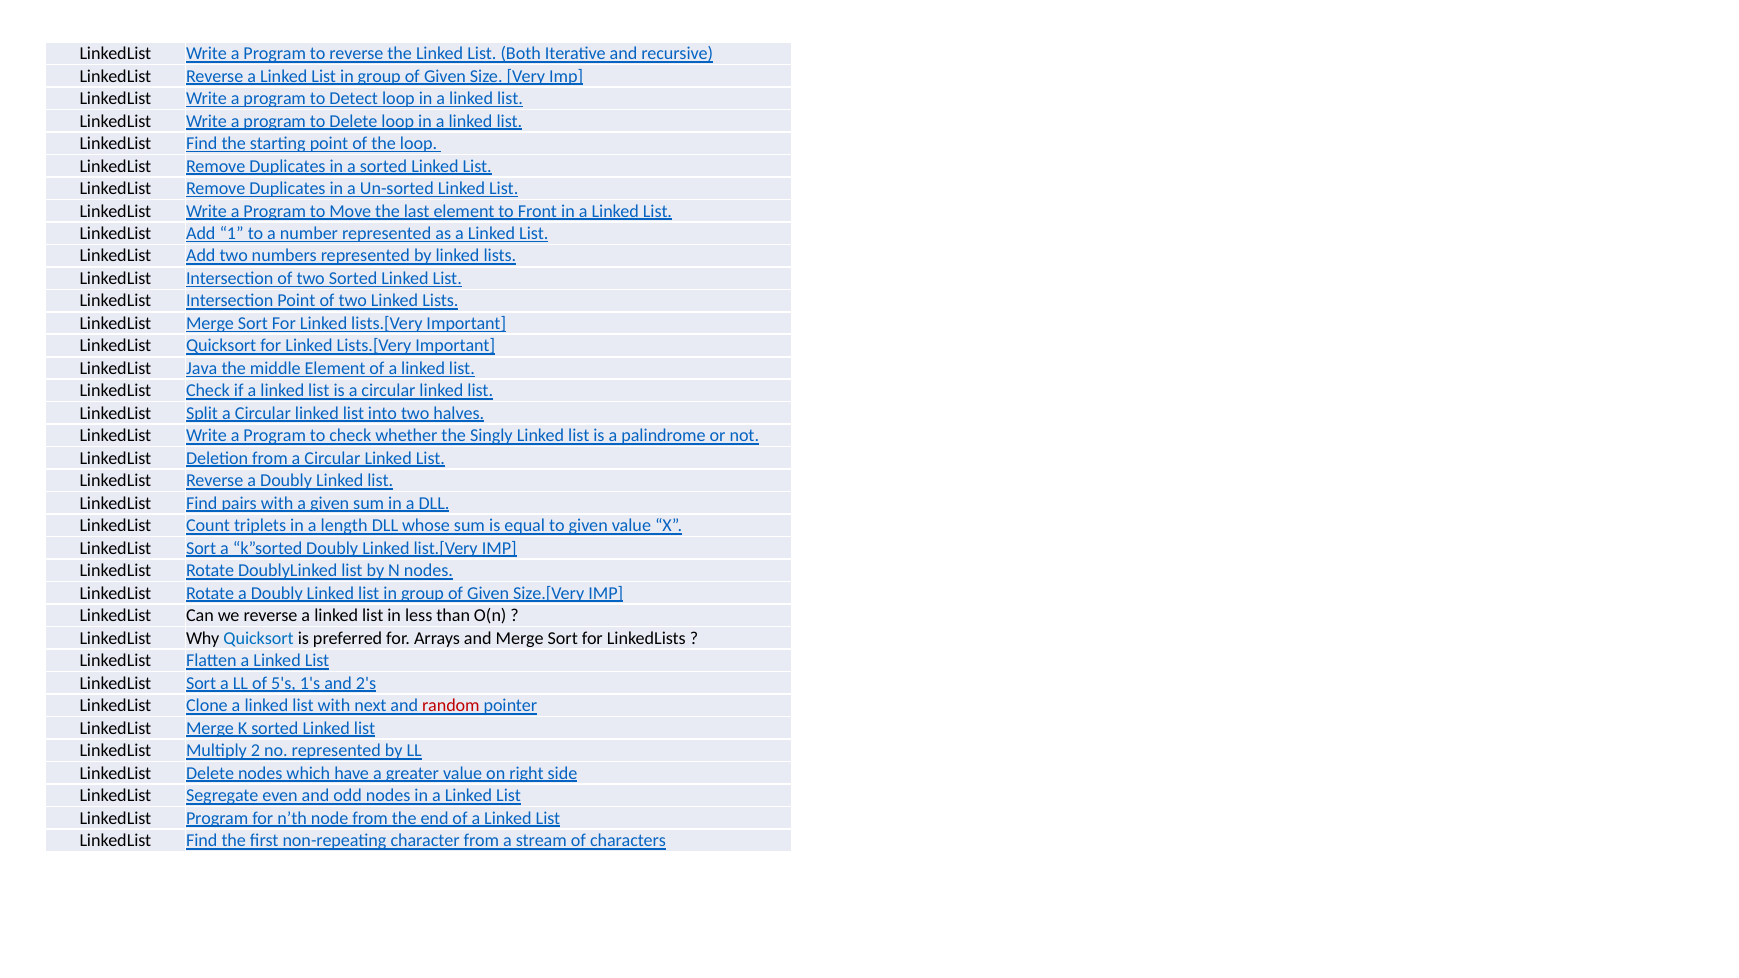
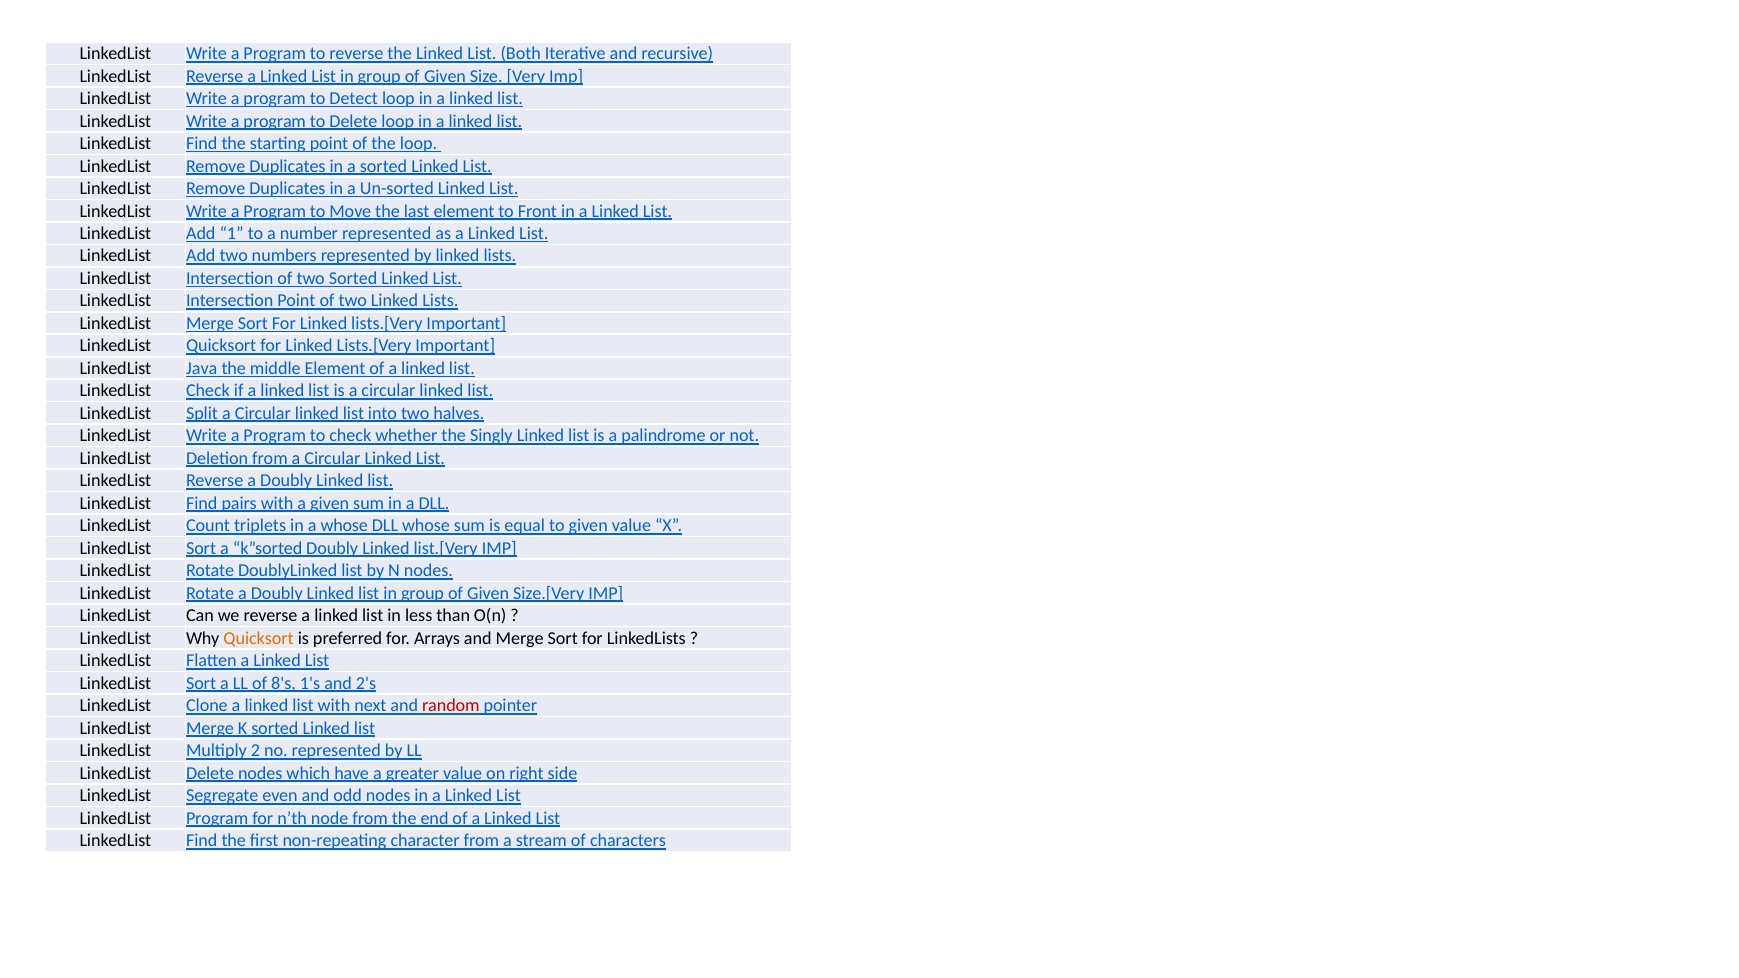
a length: length -> whose (344, 526)
Quicksort colour: blue -> orange (259, 638)
5's: 5's -> 8's (284, 683)
